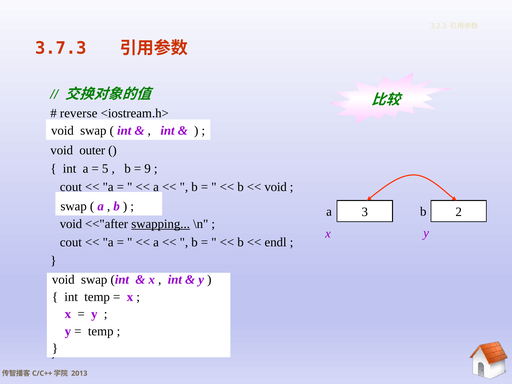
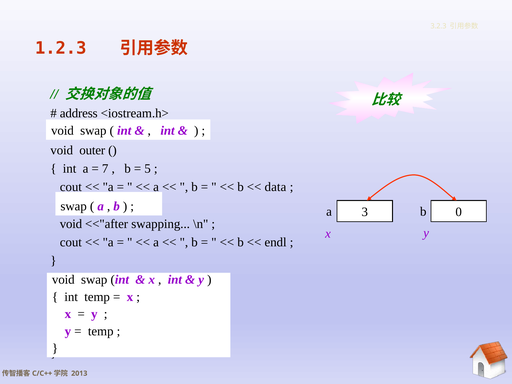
3.7.3: 3.7.3 -> 1.2.3 (61, 48)
reverse: reverse -> address (79, 113)
5: 5 -> 7 (105, 169)
9: 9 -> 5 (148, 169)
void: void -> data (275, 187)
2: 2 -> 0 (459, 212)
swapping underline: present -> none (161, 224)
